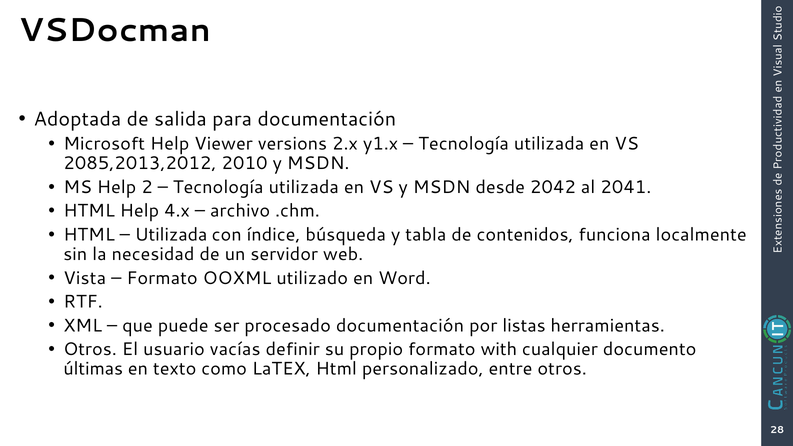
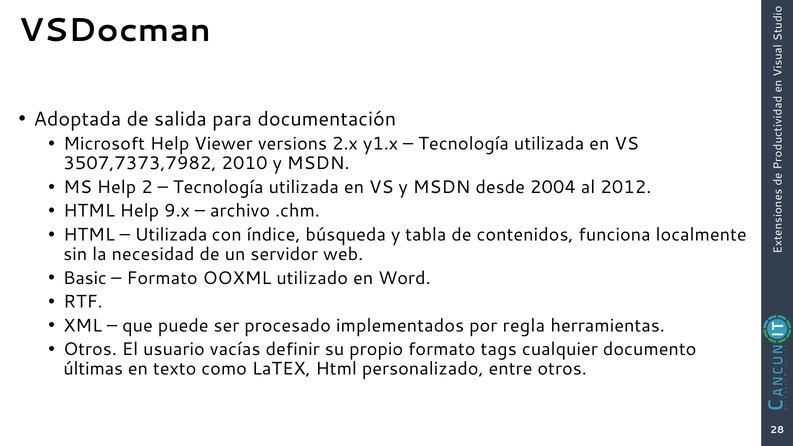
2085,2013,2012: 2085,2013,2012 -> 3507,7373,7982 (140, 164)
2042: 2042 -> 2004 (553, 187)
2041: 2041 -> 2012 (626, 187)
4.x: 4.x -> 9.x (177, 211)
Vista: Vista -> Basic (85, 278)
procesado documentación: documentación -> implementados (400, 326)
listas: listas -> regla (524, 326)
with: with -> tags (499, 349)
